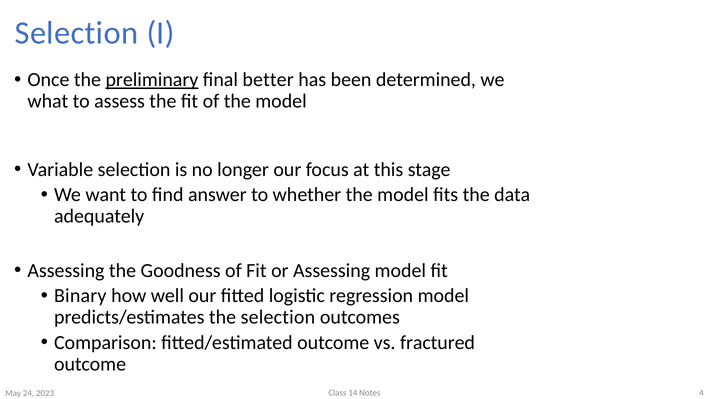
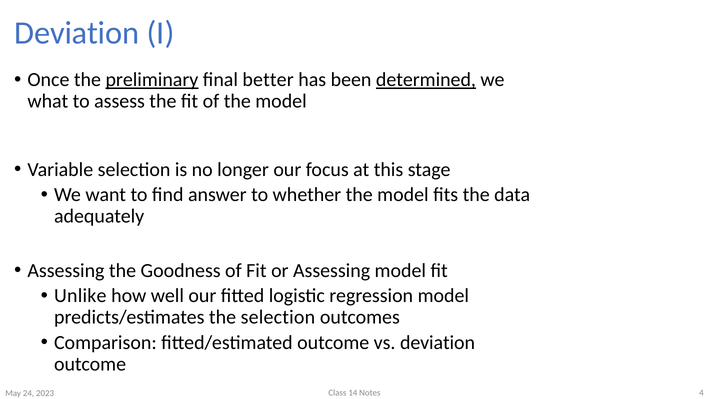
Selection: Selection -> Deviation (77, 33)
determined underline: none -> present (426, 80)
Binary: Binary -> Unlike (80, 296)
vs fractured: fractured -> deviation (437, 342)
